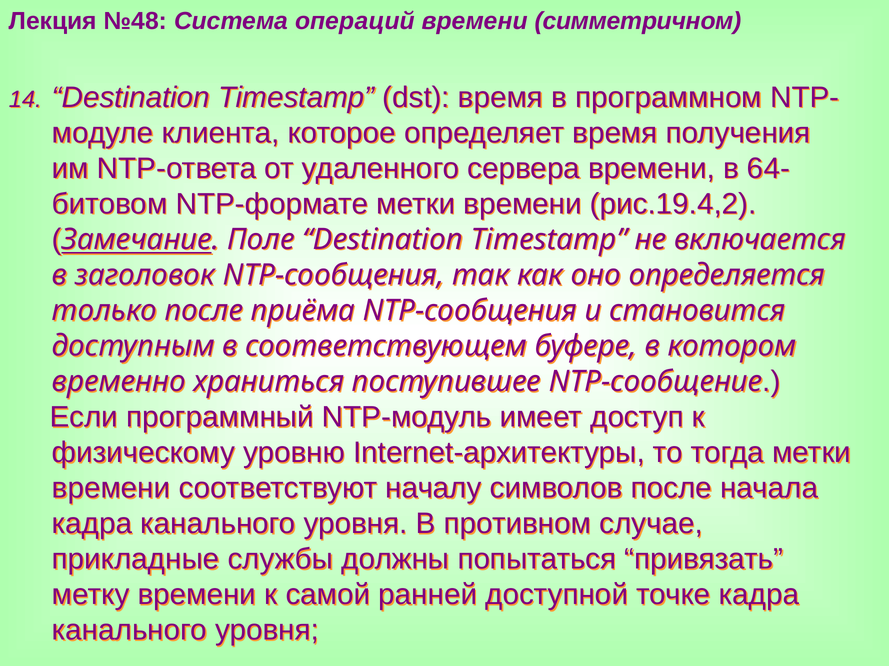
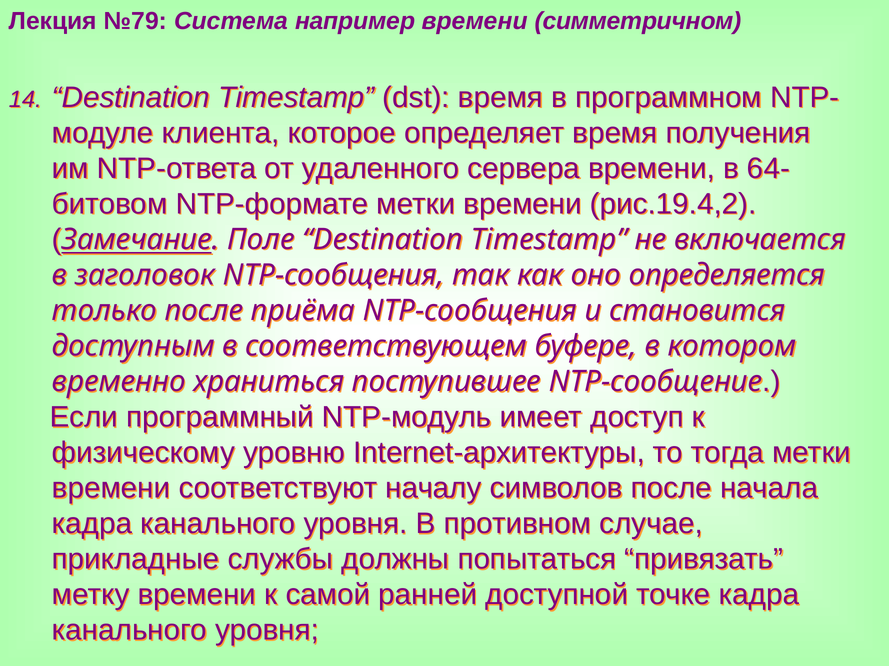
№48: №48 -> №79 (135, 21)
операций: операций -> например (355, 21)
